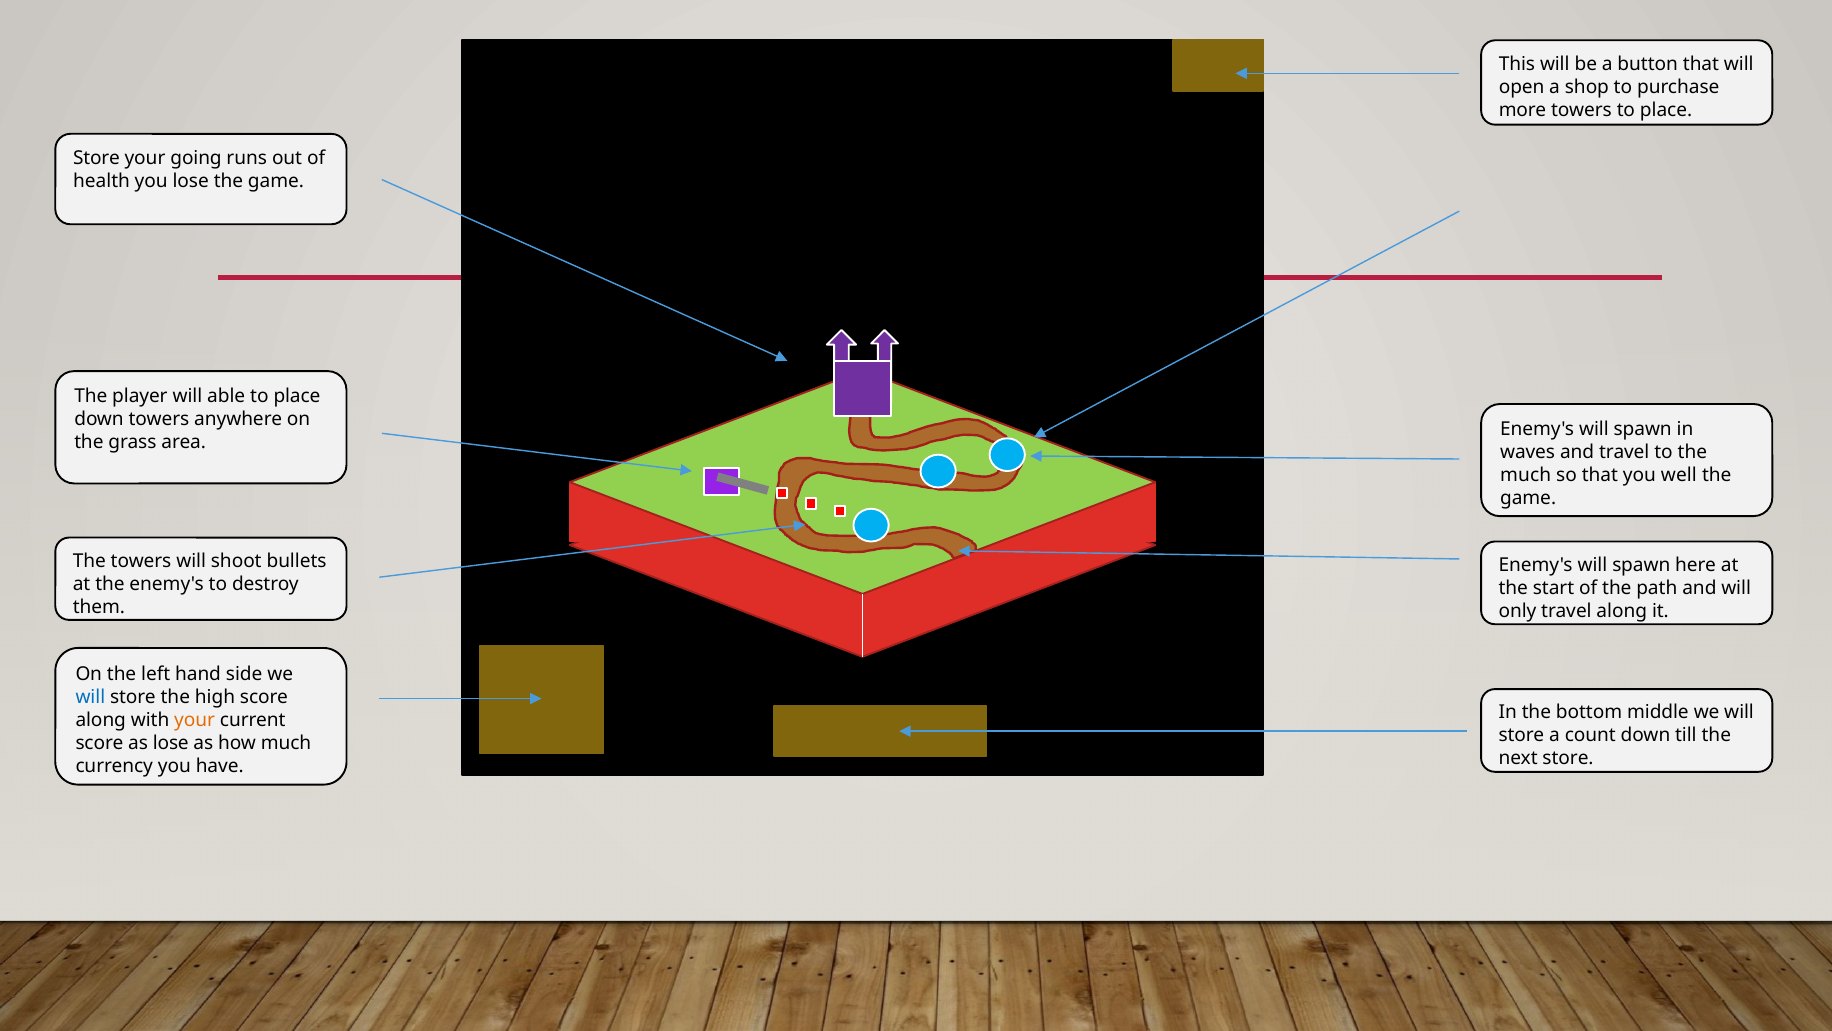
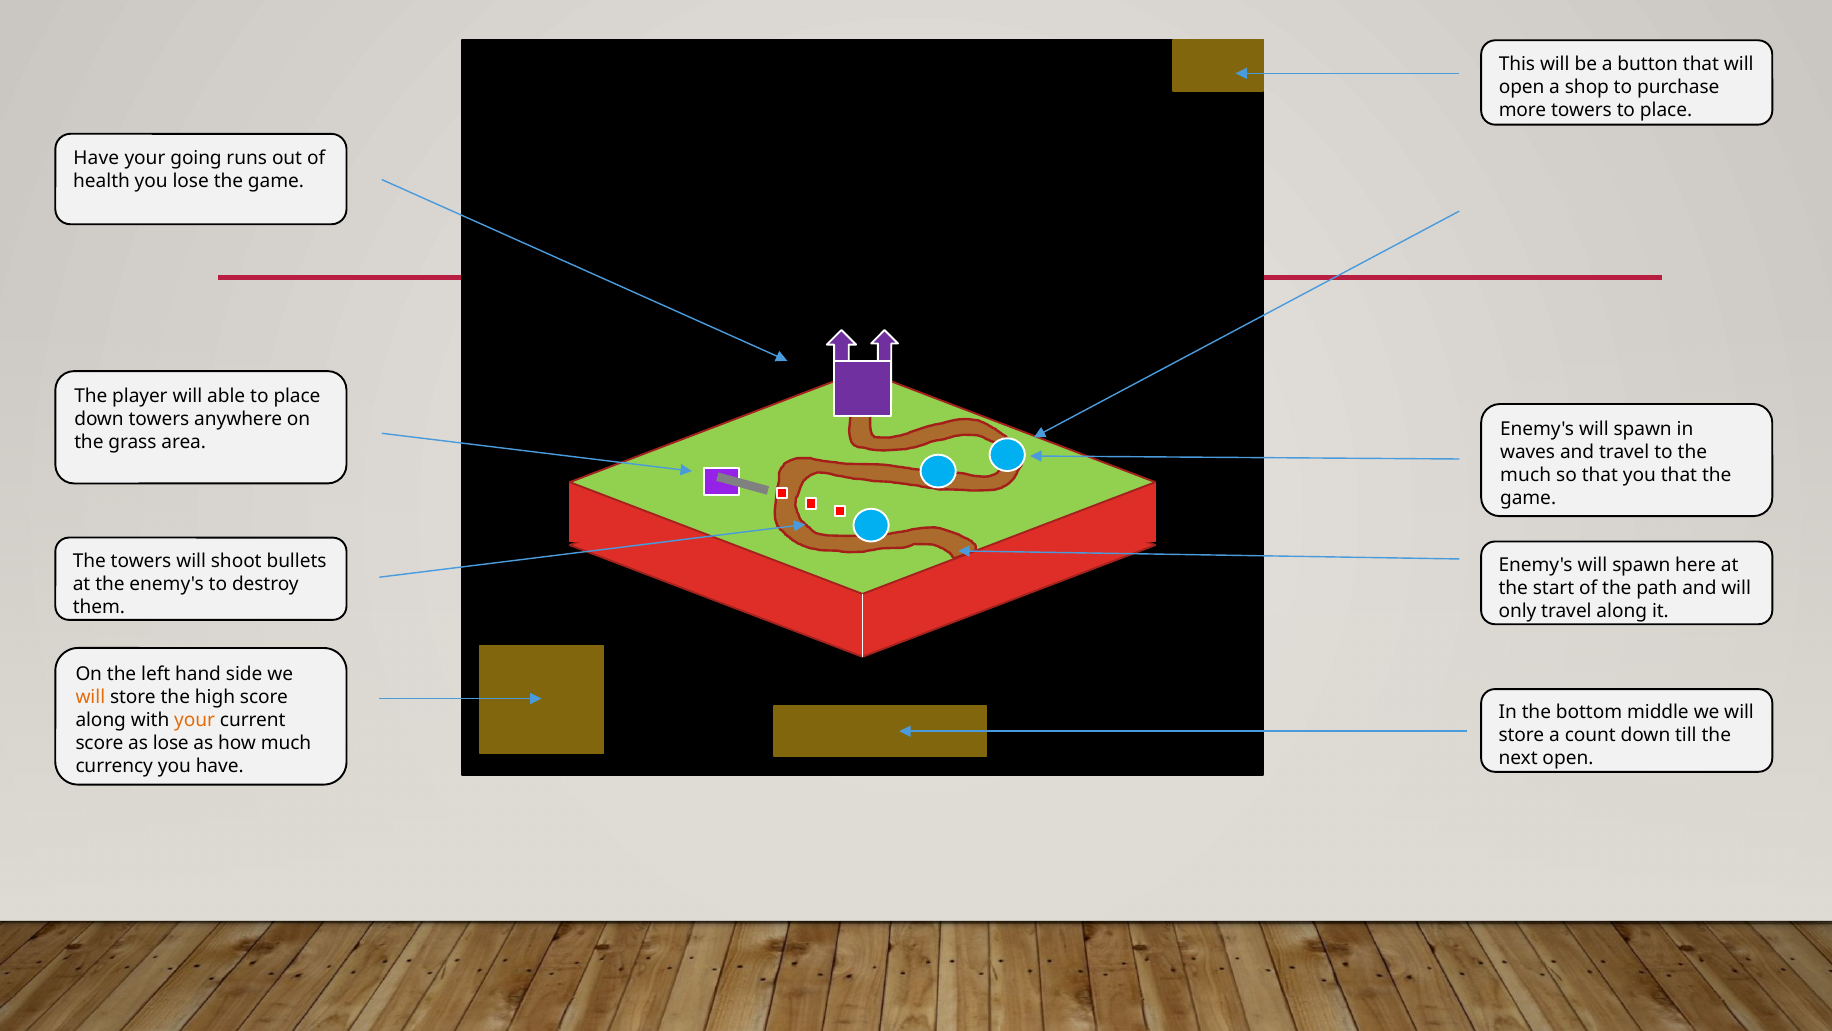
Store: Store -> Have (96, 158)
you well: well -> that (1679, 475)
will colour: blue -> orange (90, 697)
next store: store -> open (1568, 758)
